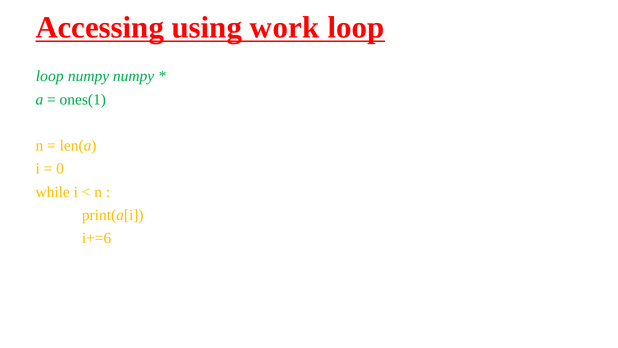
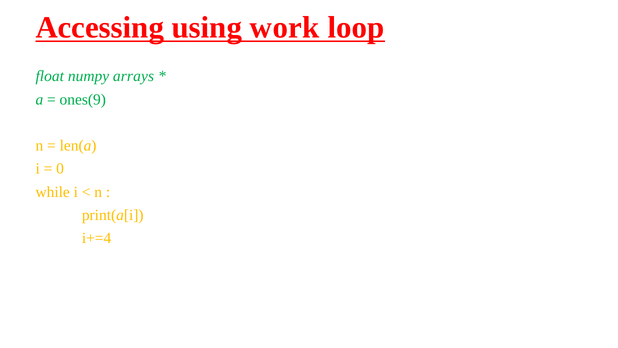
loop: loop -> float (50, 76)
numpy numpy: numpy -> arrays (133, 76)
ones(1: ones(1 -> ones(9 (83, 99)
i+=6: i+=6 -> i+=4 (97, 238)
